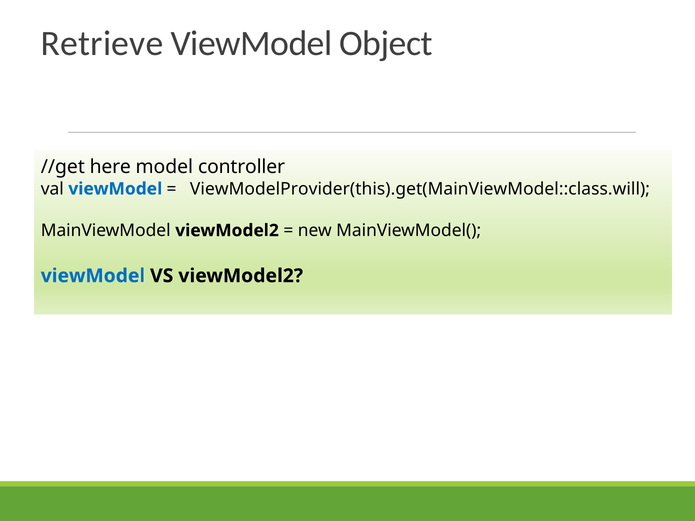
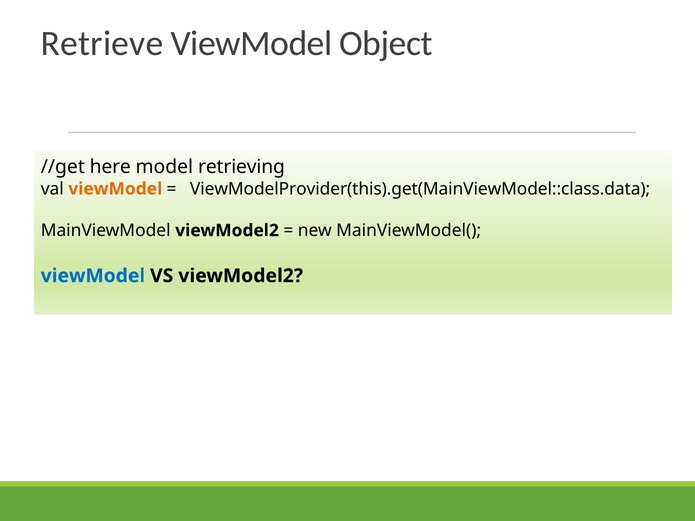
controller: controller -> retrieving (242, 167)
viewModel colour: blue -> orange (115, 189)
ViewModelProvider(this).get(MainViewModel::class.will: ViewModelProvider(this).get(MainViewModel::class.will -> ViewModelProvider(this).get(MainViewModel::class.data (420, 189)
